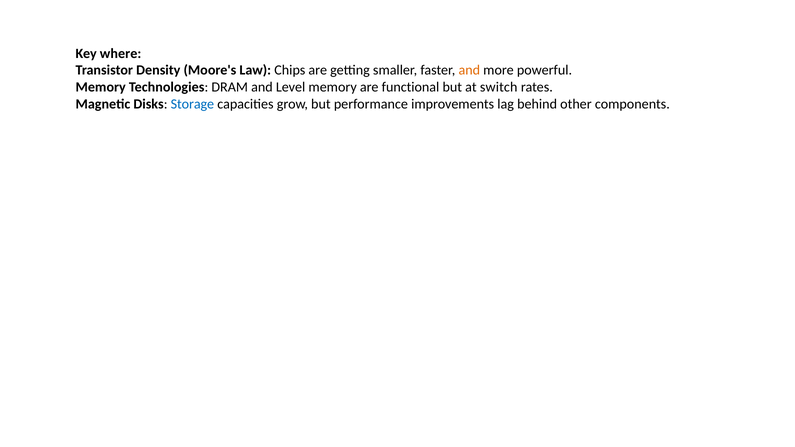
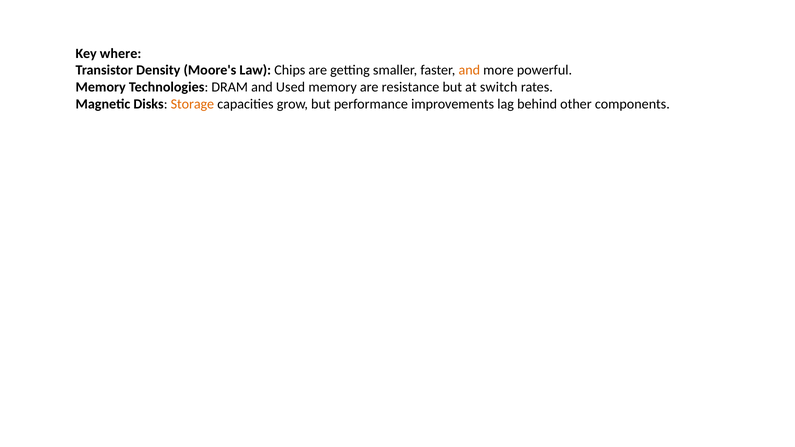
Level: Level -> Used (291, 87)
functional: functional -> resistance (411, 87)
Storage colour: blue -> orange (192, 104)
